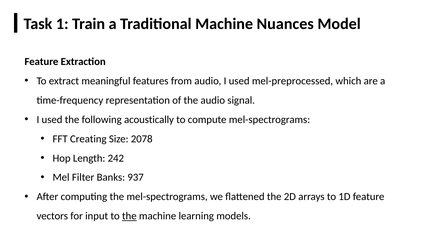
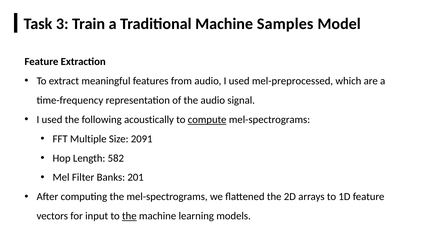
1: 1 -> 3 (62, 24)
Nuances: Nuances -> Samples (285, 24)
compute underline: none -> present (207, 119)
Creating: Creating -> Multiple (88, 139)
2078: 2078 -> 2091 (142, 139)
242: 242 -> 582 (116, 158)
937: 937 -> 201 (136, 177)
